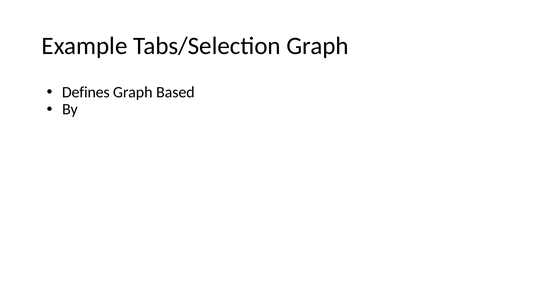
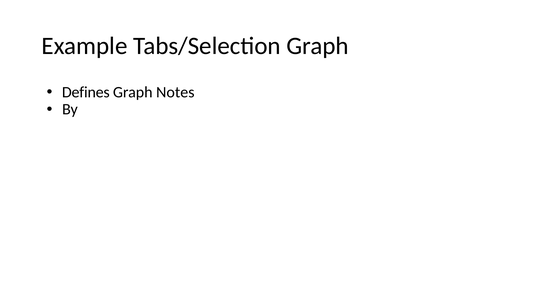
Based: Based -> Notes (175, 92)
